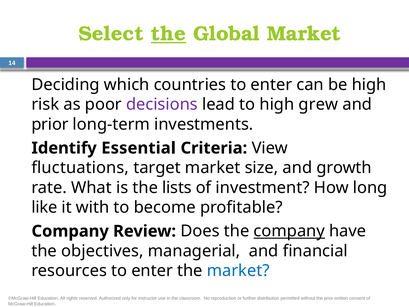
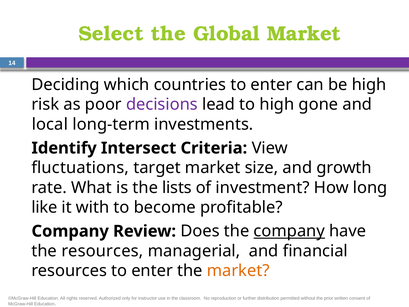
the underline: present -> none (168, 34)
grew: grew -> gone (318, 104)
prior: prior -> local (50, 124)
Essential: Essential -> Intersect (139, 148)
the objectives: objectives -> resources (102, 251)
market colour: blue -> orange (238, 271)
